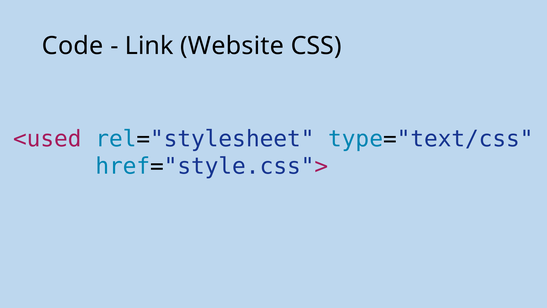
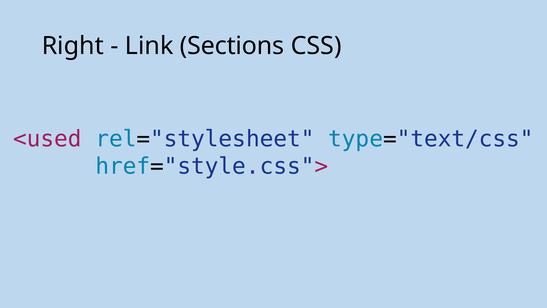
Code: Code -> Right (73, 46)
Website: Website -> Sections (232, 46)
